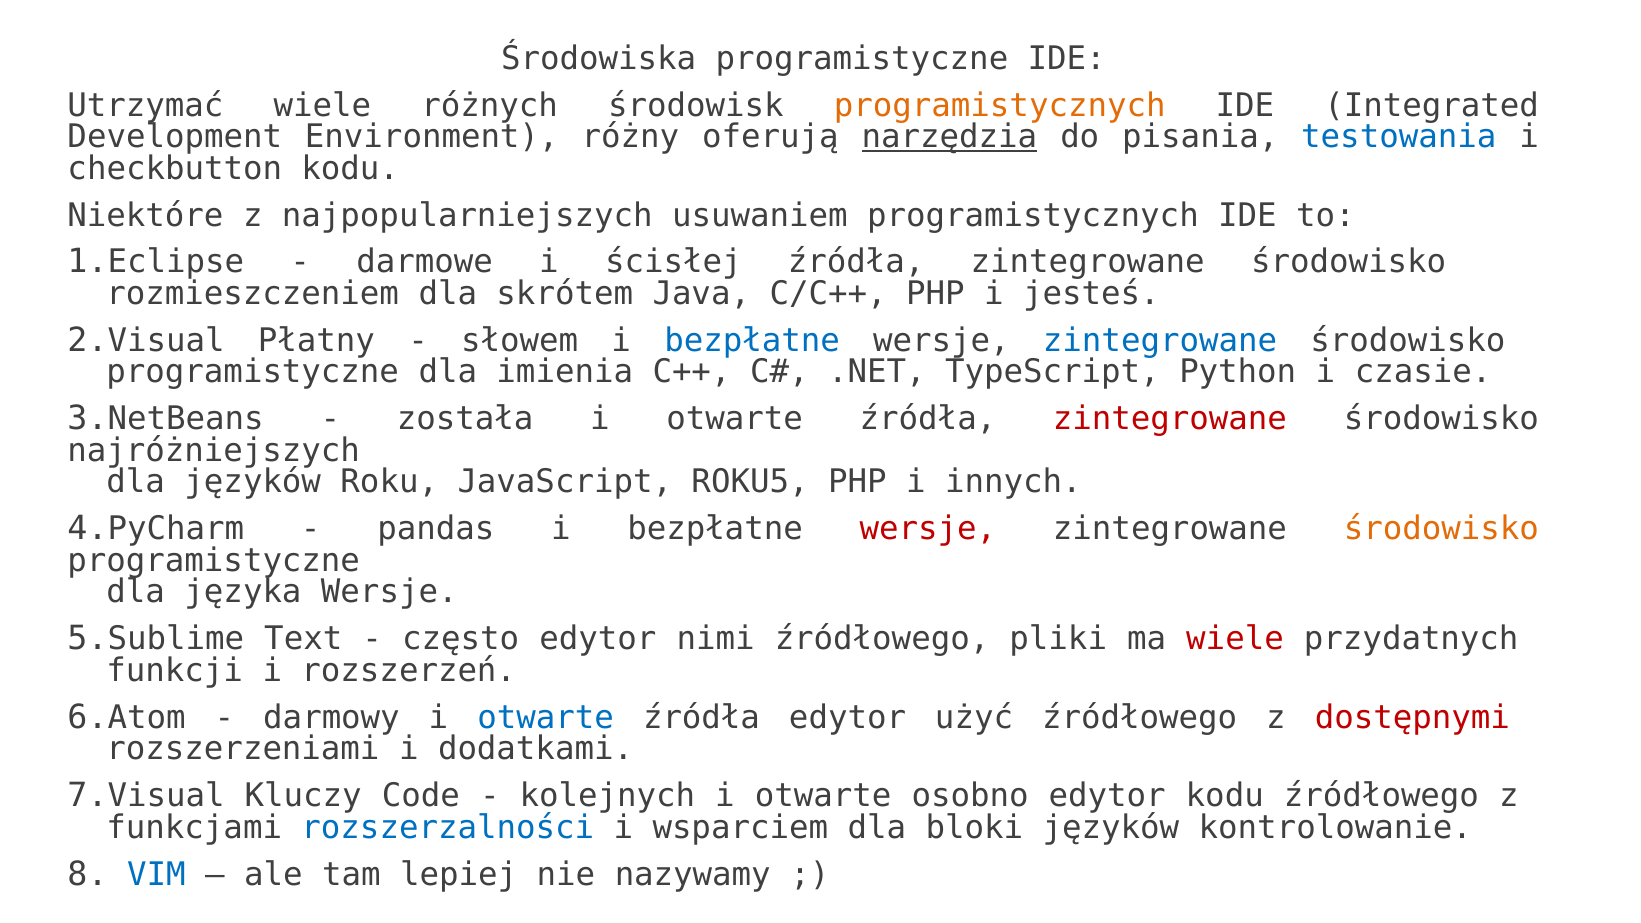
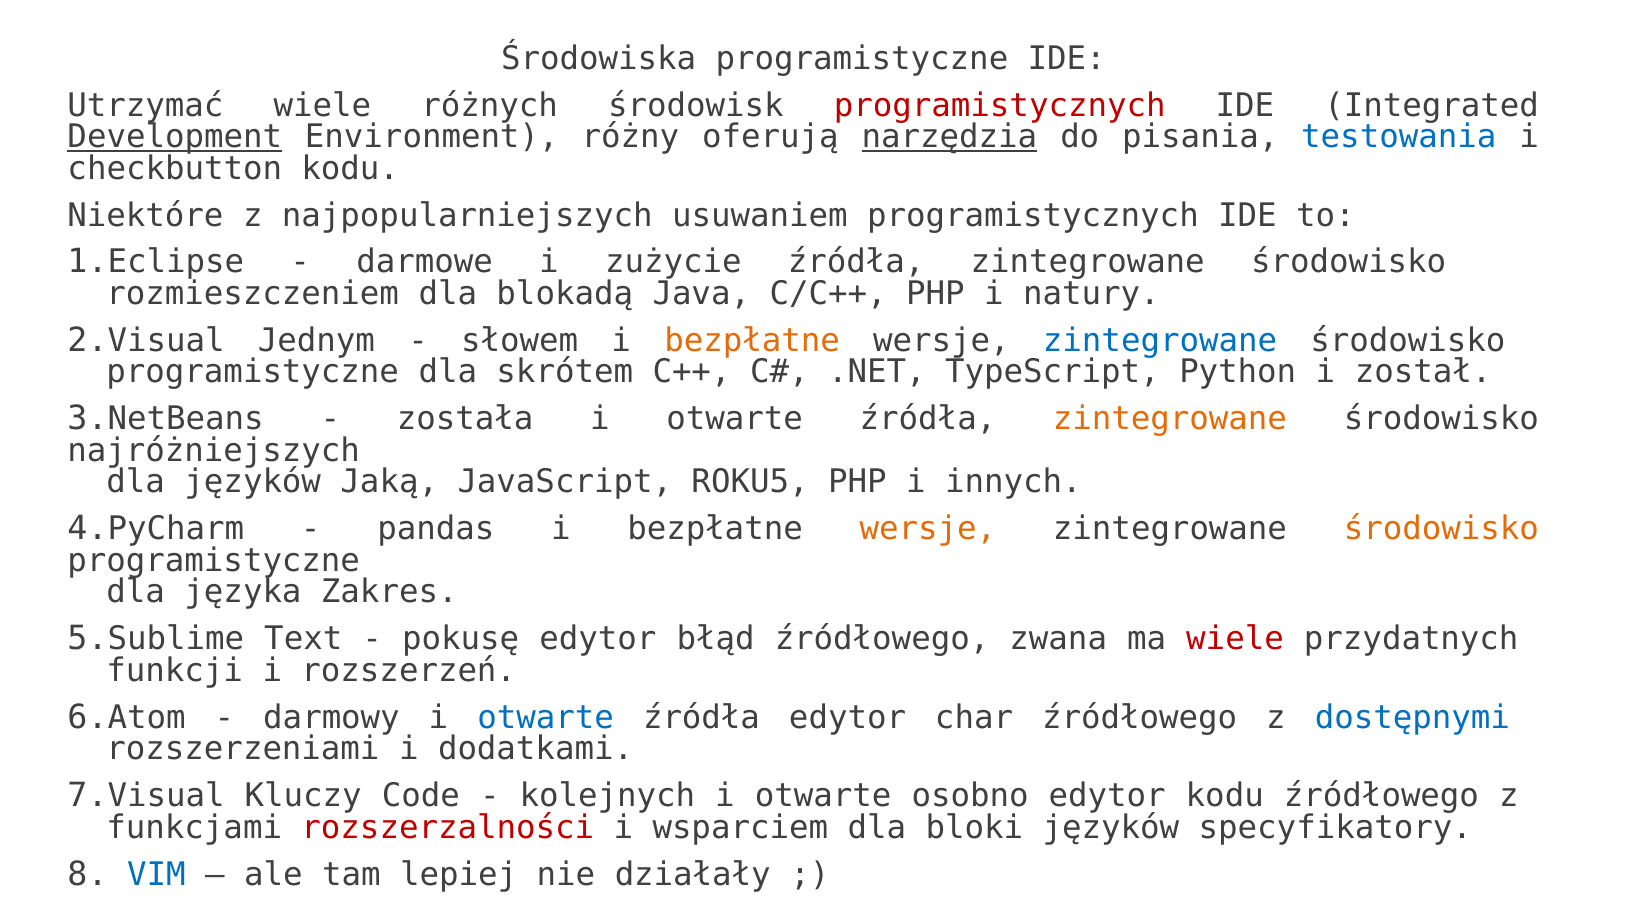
programistycznych colour: orange -> red (1000, 105)
Development underline: none -> present (175, 137)
ścisłej: ścisłej -> zużycie (673, 262)
skrótem: skrótem -> blokadą (565, 294)
jesteś: jesteś -> natury (1091, 294)
Płatny: Płatny -> Jednym (316, 341)
bezpłatne colour: blue -> orange (752, 341)
imienia: imienia -> skrótem (565, 372)
czasie: czasie -> został (1423, 372)
zintegrowane colour: red -> orange (1170, 419)
Roku: Roku -> Jaką (389, 482)
wersje colour: red -> orange (928, 529)
języka Wersje: Wersje -> Zakres (389, 592)
często: często -> pokusę (461, 639)
nimi: nimi -> błąd (716, 639)
pliki: pliki -> zwana (1058, 639)
użyć: użyć -> char (974, 718)
dostępnymi colour: red -> blue (1412, 718)
rozszerzalności colour: blue -> red (448, 828)
kontrolowanie: kontrolowanie -> specyfikatory (1335, 828)
nazywamy: nazywamy -> działały (693, 874)
